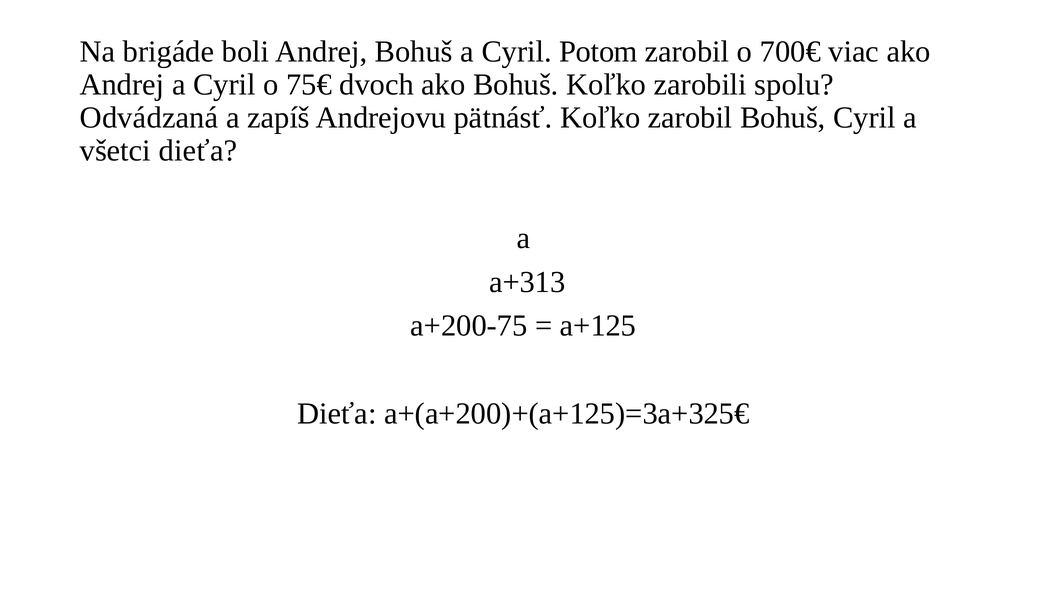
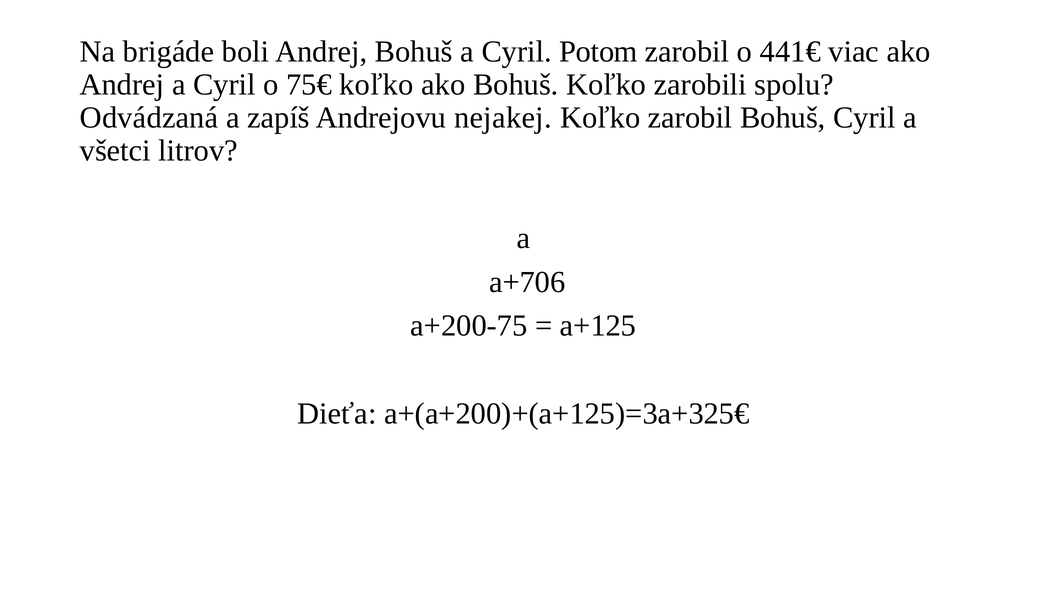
700€: 700€ -> 441€ (790, 52)
75€ dvoch: dvoch -> koľko (377, 85)
pätnásť: pätnásť -> nejakej (503, 118)
všetci dieťa: dieťa -> litrov (198, 151)
a+313: a+313 -> a+706 (527, 282)
